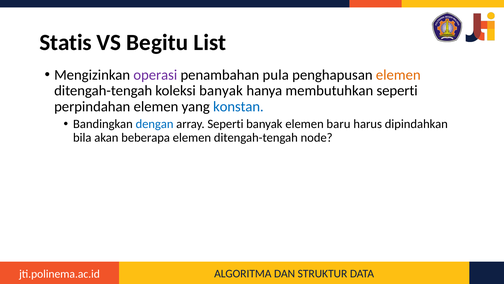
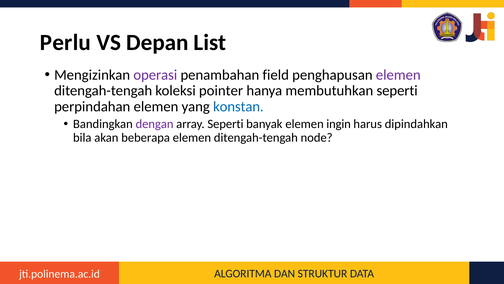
Statis: Statis -> Perlu (65, 42)
Begitu: Begitu -> Depan (157, 42)
pula: pula -> field (276, 75)
elemen colour: orange -> purple (398, 75)
koleksi banyak: banyak -> pointer (221, 91)
dengan colour: blue -> purple (155, 124)
baru: baru -> ingin (339, 124)
